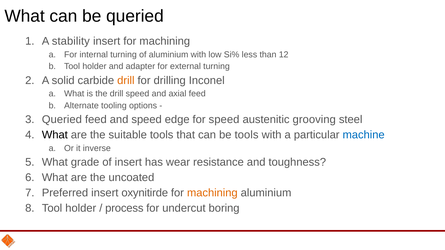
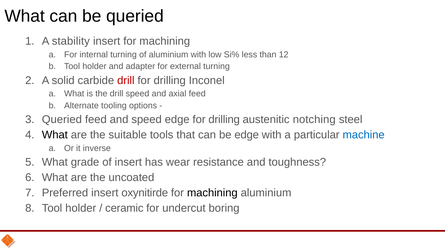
drill colour: orange -> red (126, 81)
speed: speed -> drilling (224, 120)
grooving: grooving -> notching (314, 120)
be tools: tools -> edge (247, 135)
machining colour: orange -> black (212, 193)
process: process -> ceramic (124, 208)
